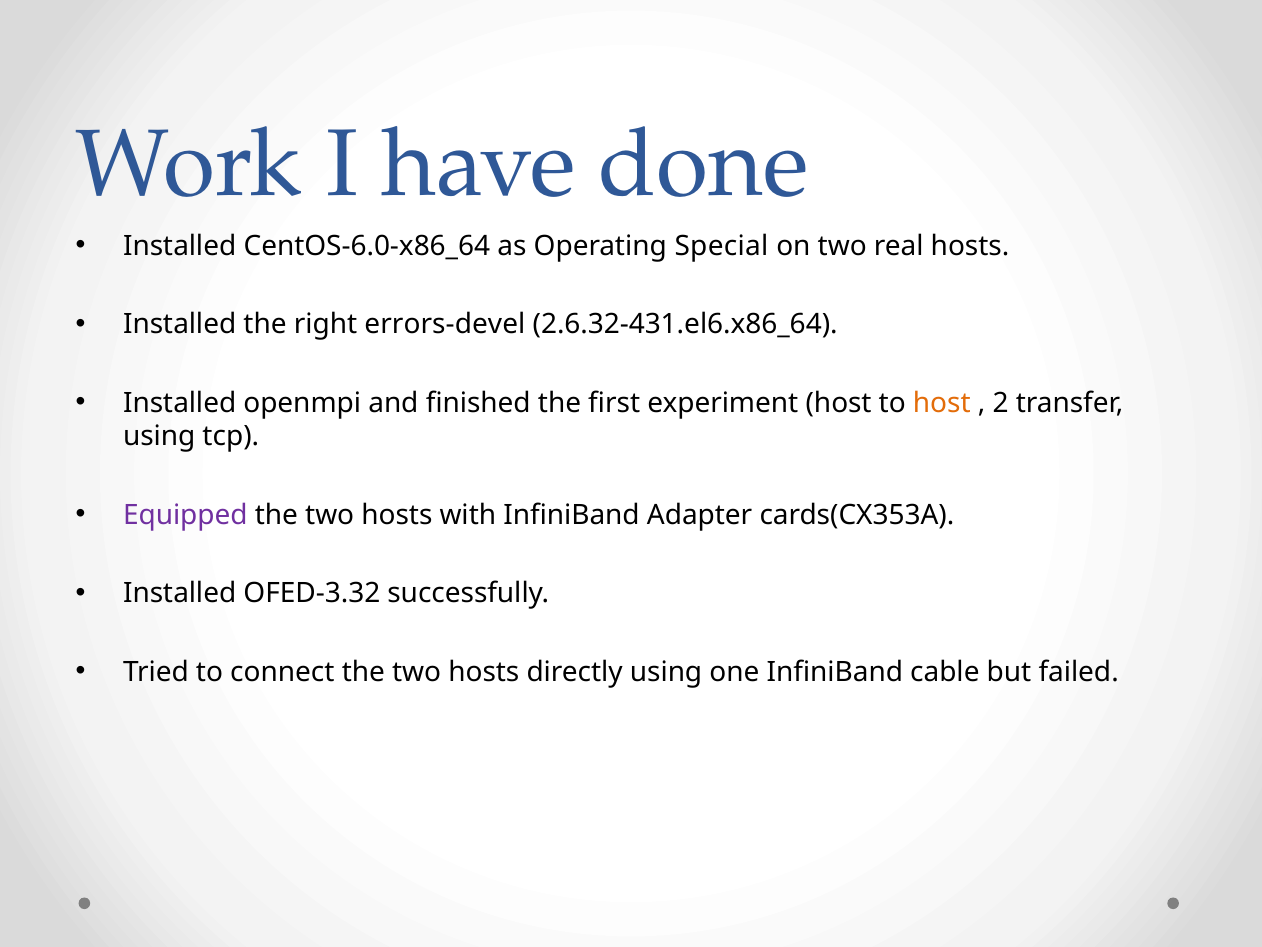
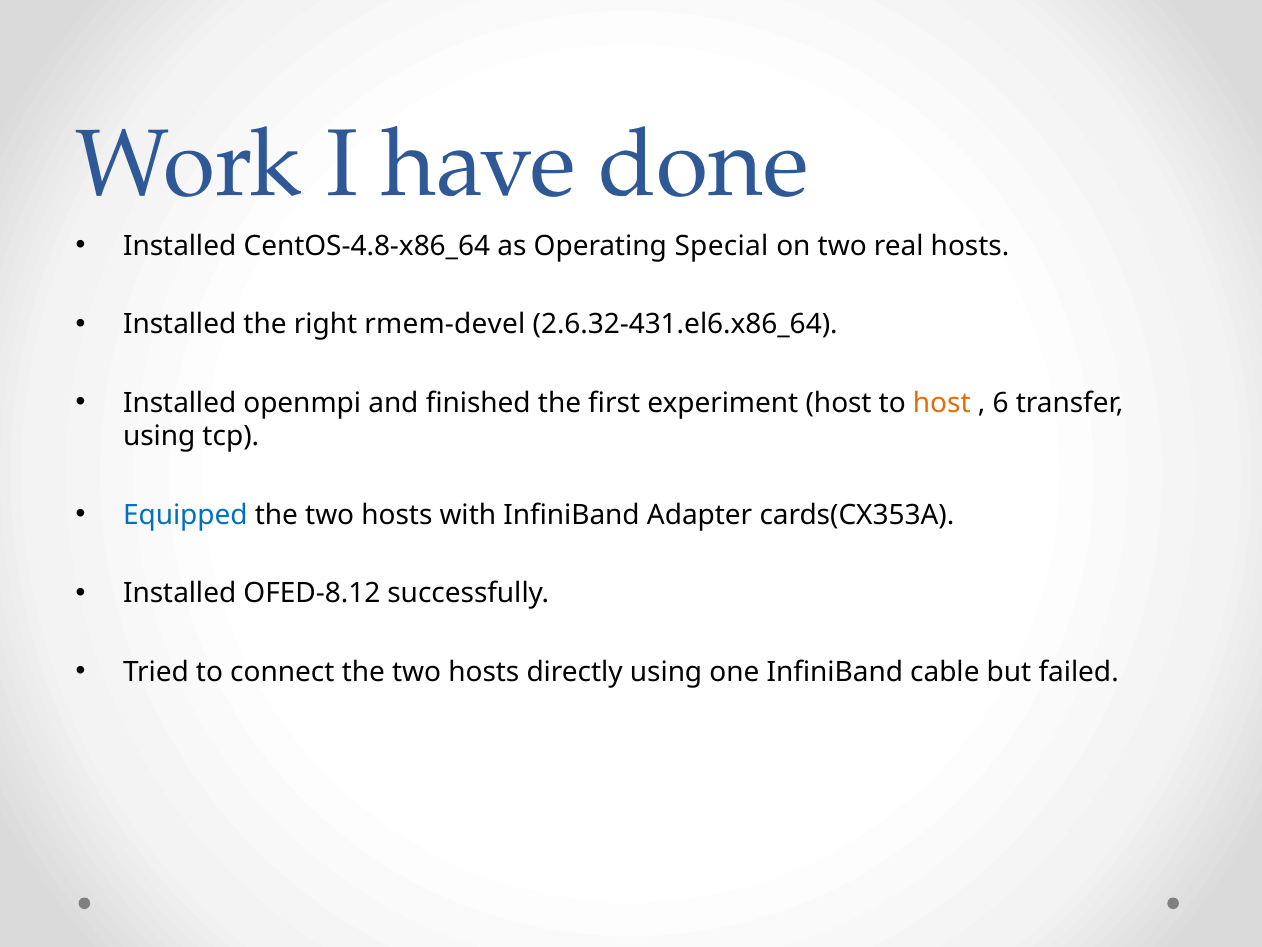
CentOS-6.0-x86_64: CentOS-6.0-x86_64 -> CentOS-4.8-x86_64 (367, 246)
errors-devel: errors-devel -> rmem-devel (445, 324)
2: 2 -> 6 (1001, 403)
Equipped colour: purple -> blue (185, 515)
OFED-3.32: OFED-3.32 -> OFED-8.12 (312, 593)
